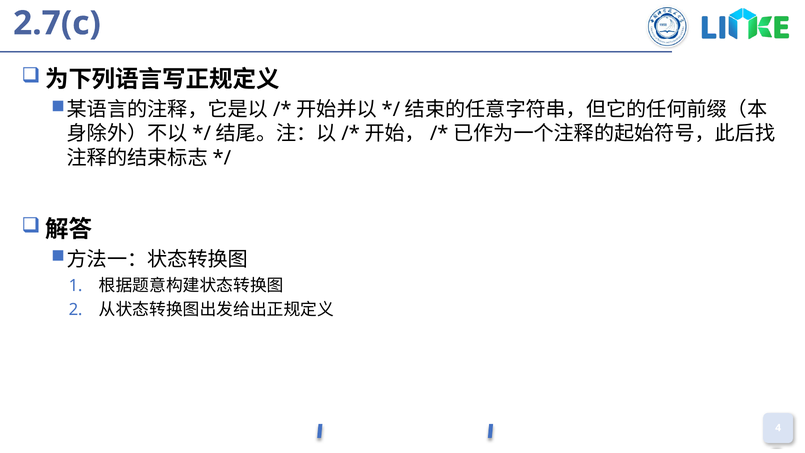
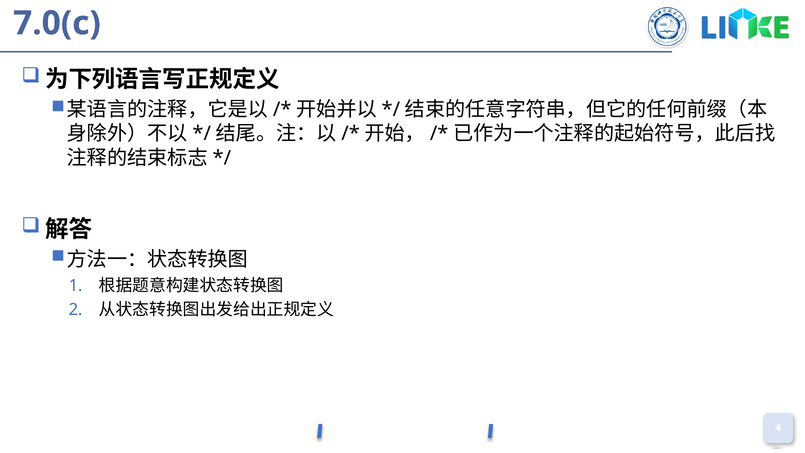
2.7(c: 2.7(c -> 7.0(c (57, 23)
